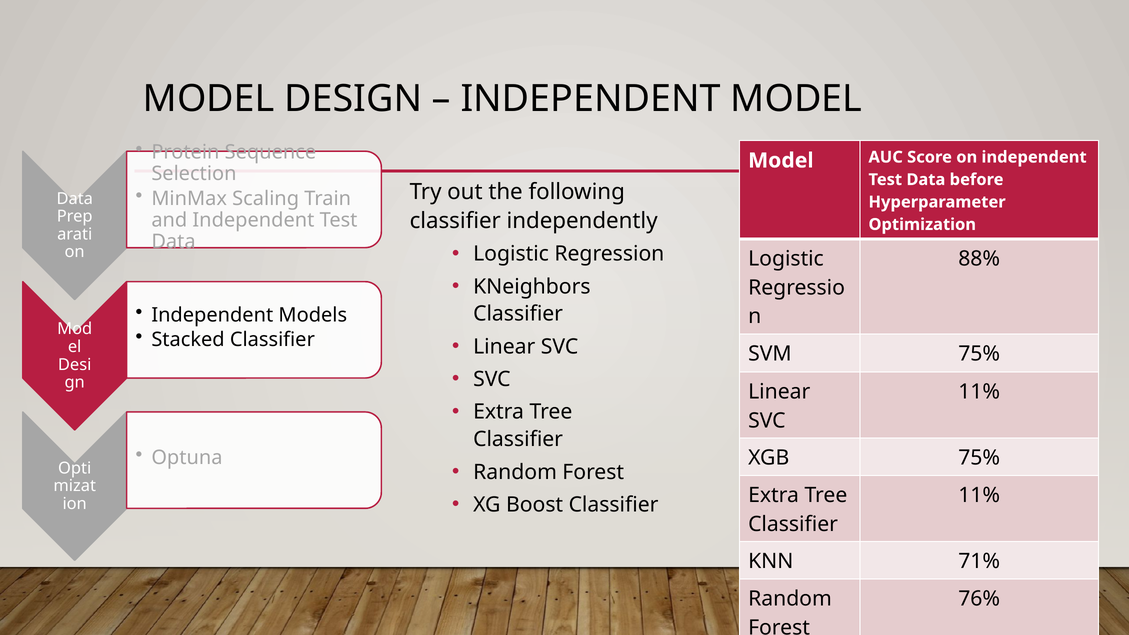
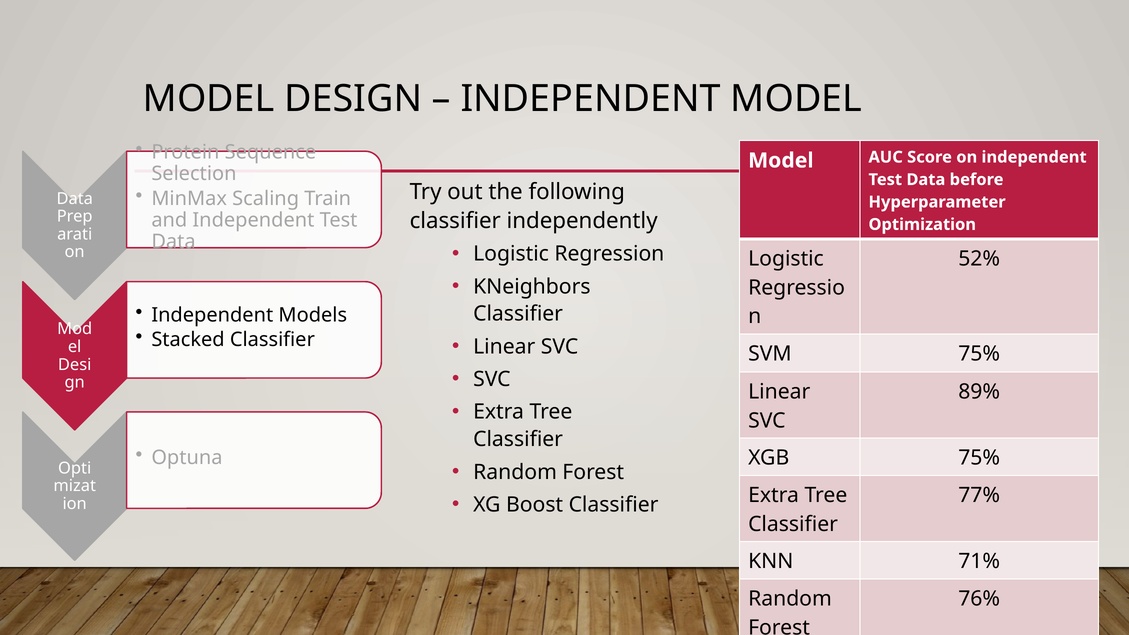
88%: 88% -> 52% (979, 259)
11%: 11% -> 89% (979, 392)
11%: 11% -> 77% (979, 495)
